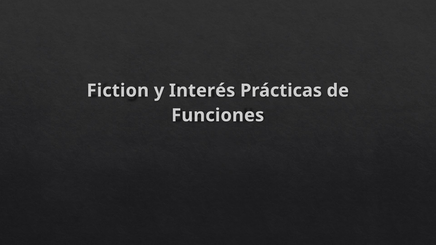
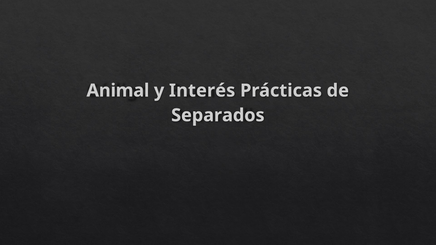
Fiction: Fiction -> Animal (118, 91)
Funciones: Funciones -> Separados (218, 115)
